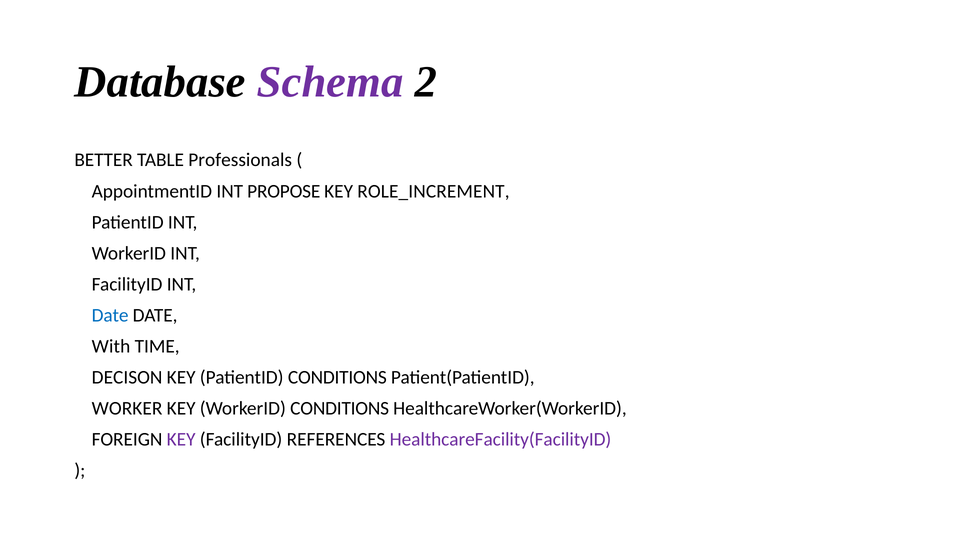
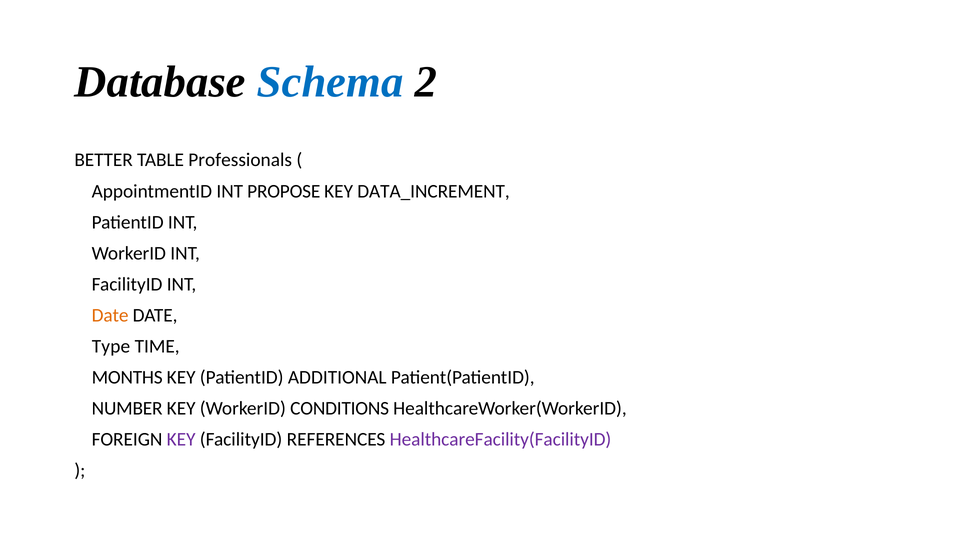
Schema colour: purple -> blue (330, 82)
ROLE_INCREMENT: ROLE_INCREMENT -> DATA_INCREMENT (434, 191)
Date colour: blue -> orange (110, 315)
With: With -> Type (111, 346)
DECISON: DECISON -> MONTHS (127, 377)
PatientID CONDITIONS: CONDITIONS -> ADDITIONAL (337, 377)
WORKER: WORKER -> NUMBER (127, 408)
